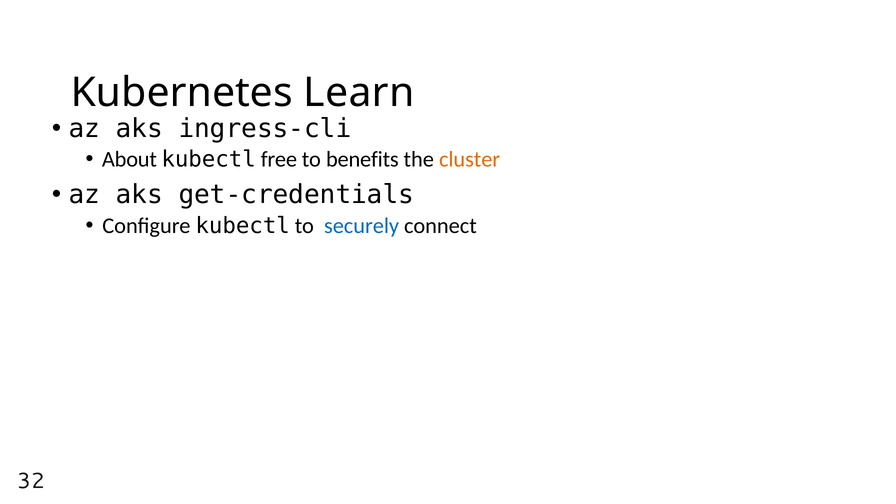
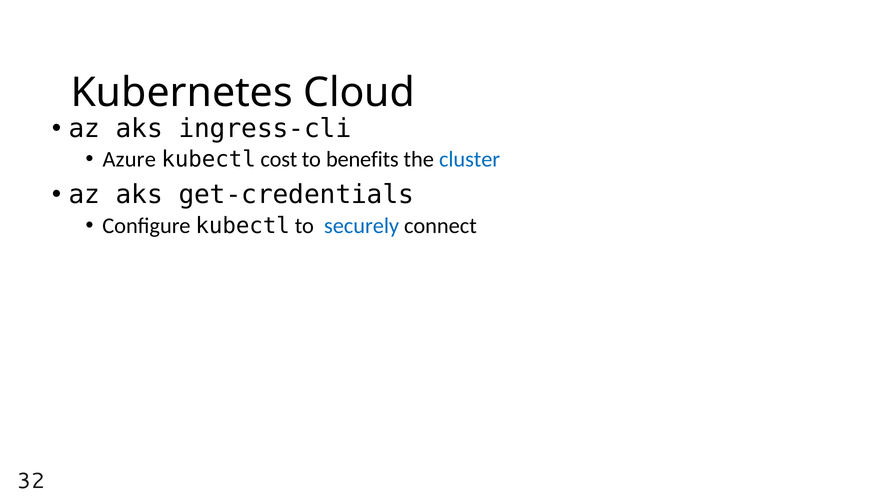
Learn: Learn -> Cloud (359, 93)
About: About -> Azure (129, 159)
free: free -> cost (279, 159)
cluster colour: orange -> blue (470, 159)
